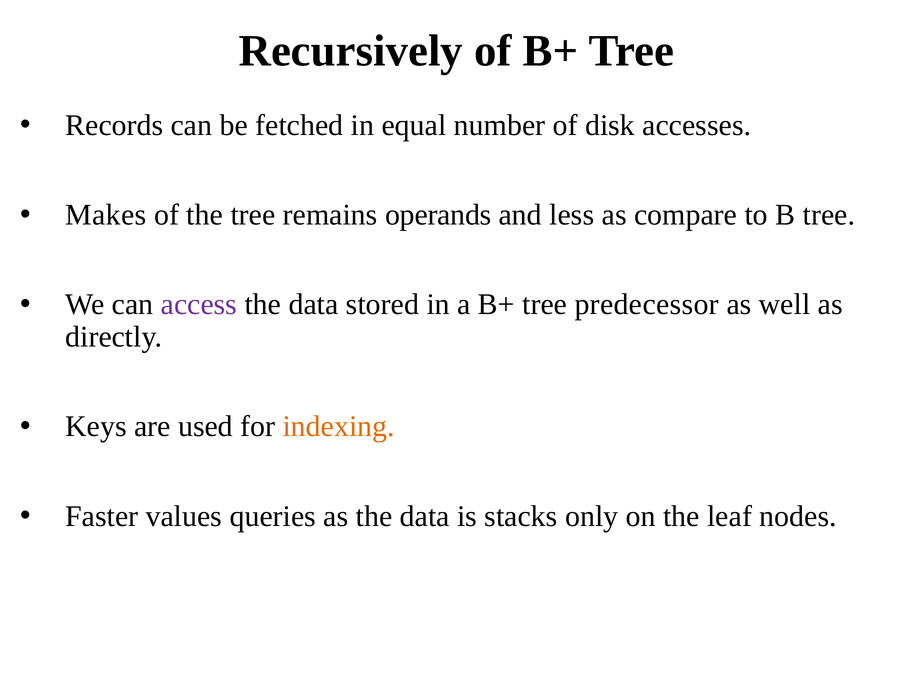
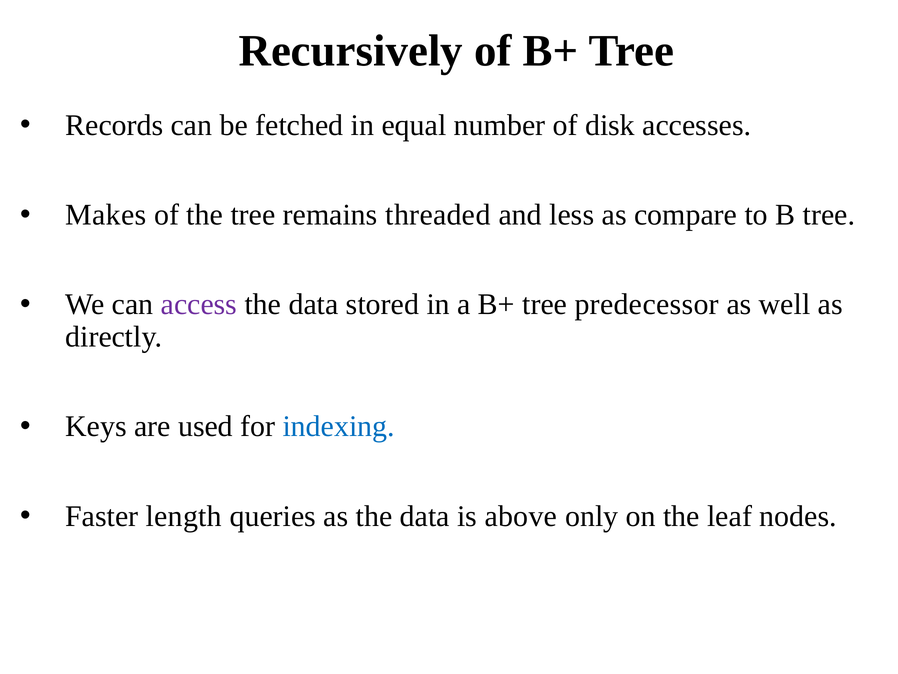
operands: operands -> threaded (438, 215)
indexing colour: orange -> blue (339, 426)
values: values -> length (184, 516)
stacks: stacks -> above (521, 516)
